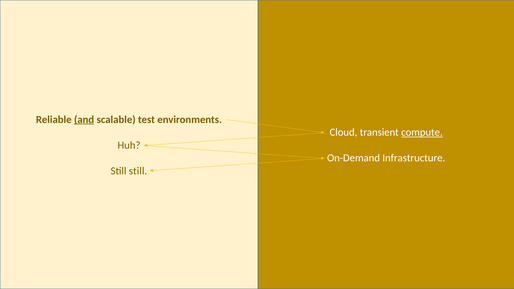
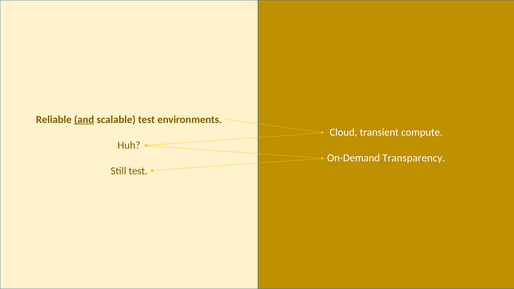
compute underline: present -> none (422, 132)
Infrastructure: Infrastructure -> Transparency (414, 158)
Still still: still -> test (138, 171)
